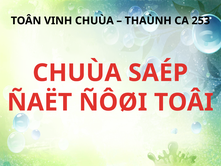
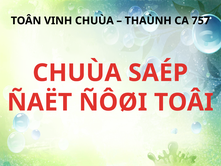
253: 253 -> 757 (201, 21)
